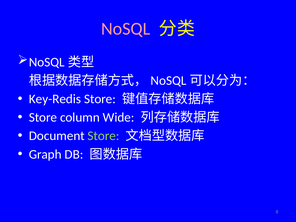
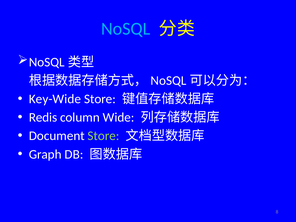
NoSQL colour: pink -> light blue (126, 29)
Key-Redis: Key-Redis -> Key-Wide (55, 99)
Store: Store -> Redis (43, 117)
